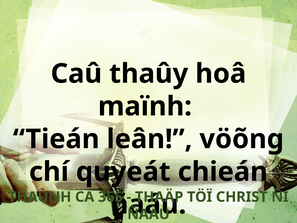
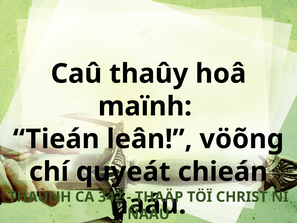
365: 365 -> 342 (110, 197)
